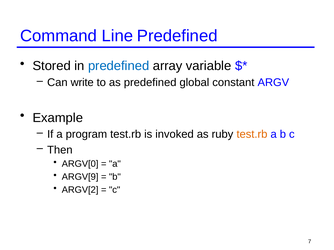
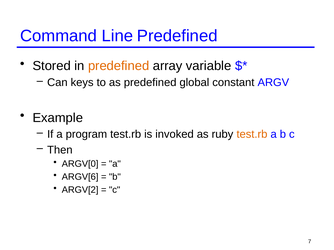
predefined colour: blue -> orange (119, 66)
write: write -> keys (82, 83)
ARGV[9: ARGV[9 -> ARGV[6 (80, 177)
